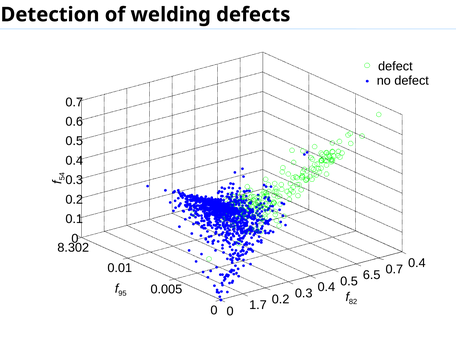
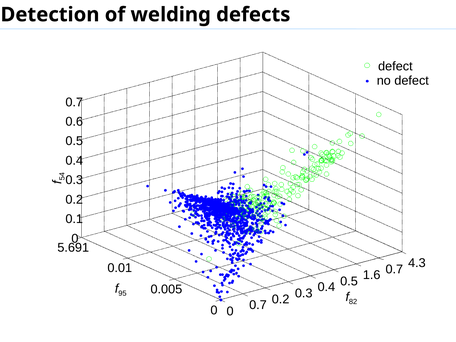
8.302: 8.302 -> 5.691 (73, 248)
0 1.7: 1.7 -> 0.7 (258, 305)
6.5: 6.5 -> 1.6 (372, 275)
0.7 0.4: 0.4 -> 4.3 (417, 263)
